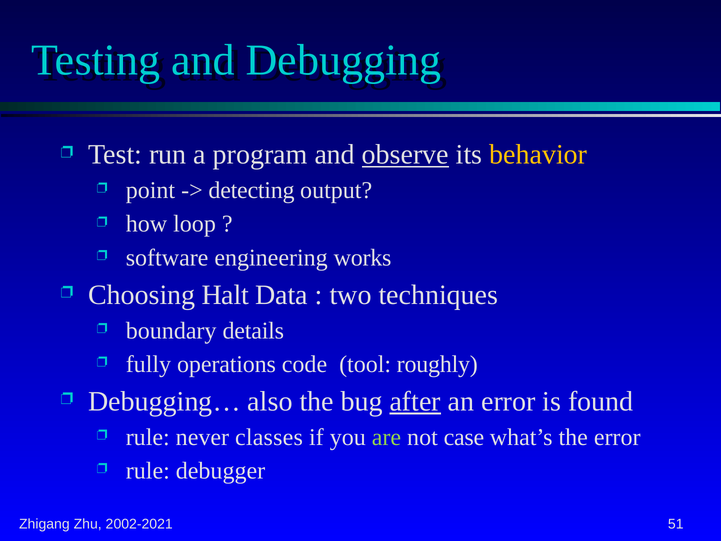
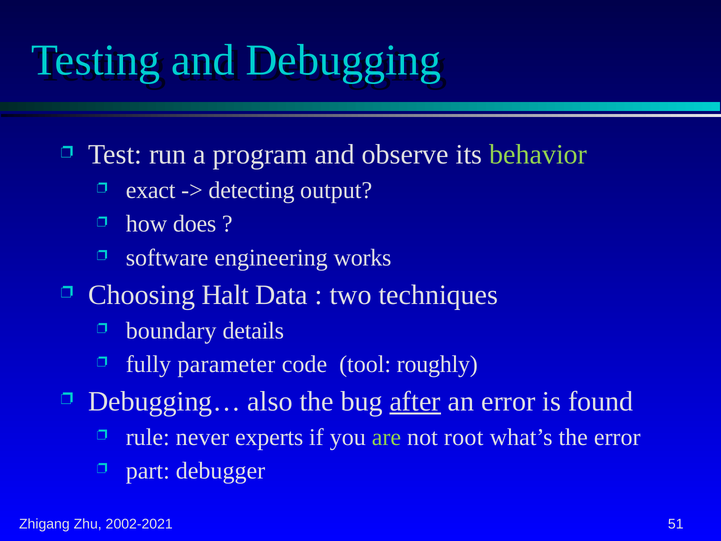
observe underline: present -> none (405, 154)
behavior colour: yellow -> light green (538, 154)
point: point -> exact (151, 190)
loop: loop -> does (195, 224)
operations: operations -> parameter (226, 364)
classes: classes -> experts (269, 437)
case: case -> root (464, 437)
rule: rule -> part (148, 471)
